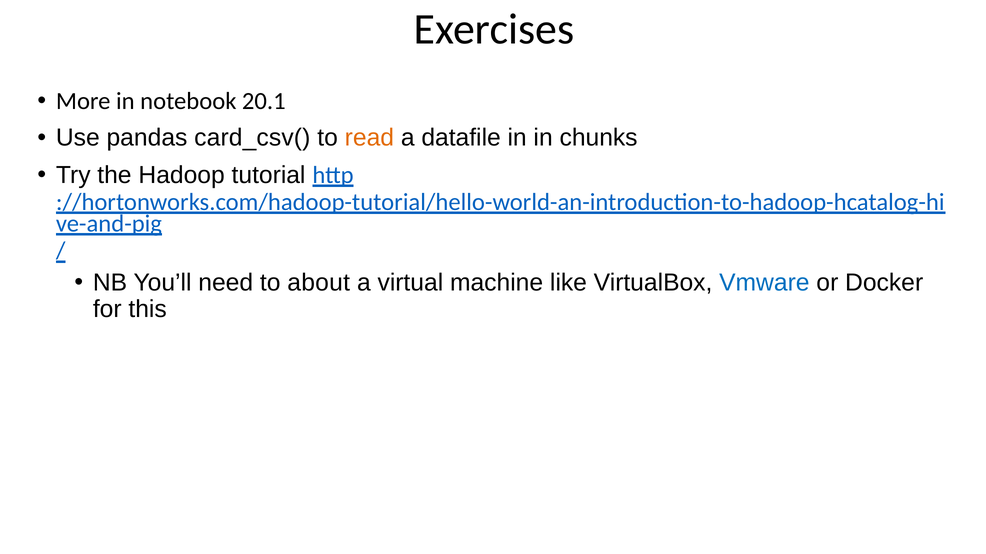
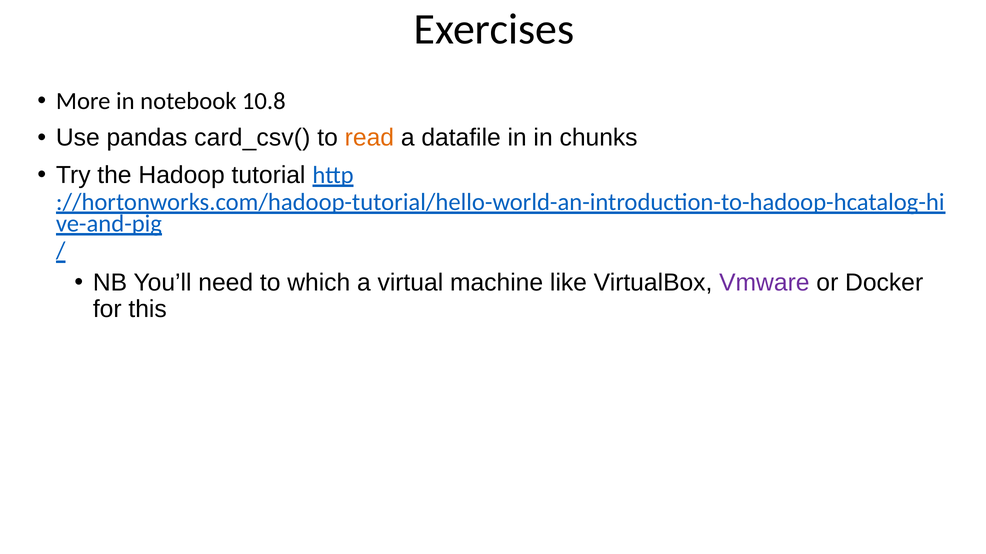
20.1: 20.1 -> 10.8 (264, 101)
about: about -> which (319, 283)
Vmware colour: blue -> purple (764, 283)
